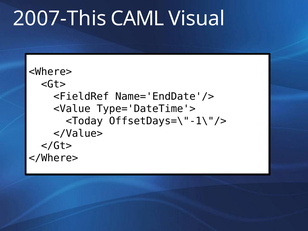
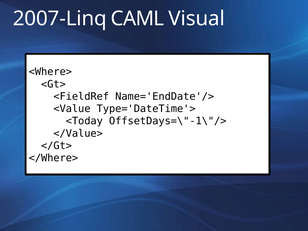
2007-This: 2007-This -> 2007-Linq (60, 19)
